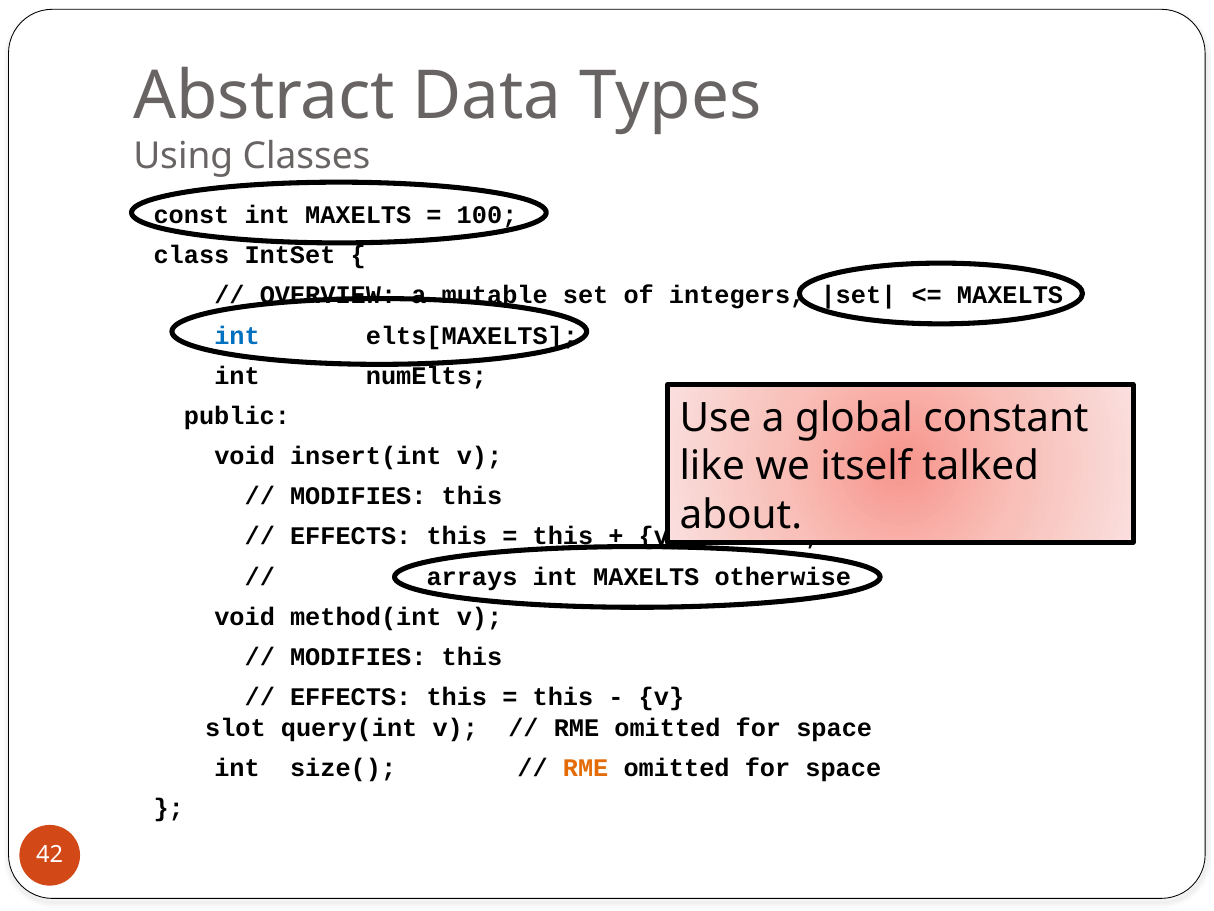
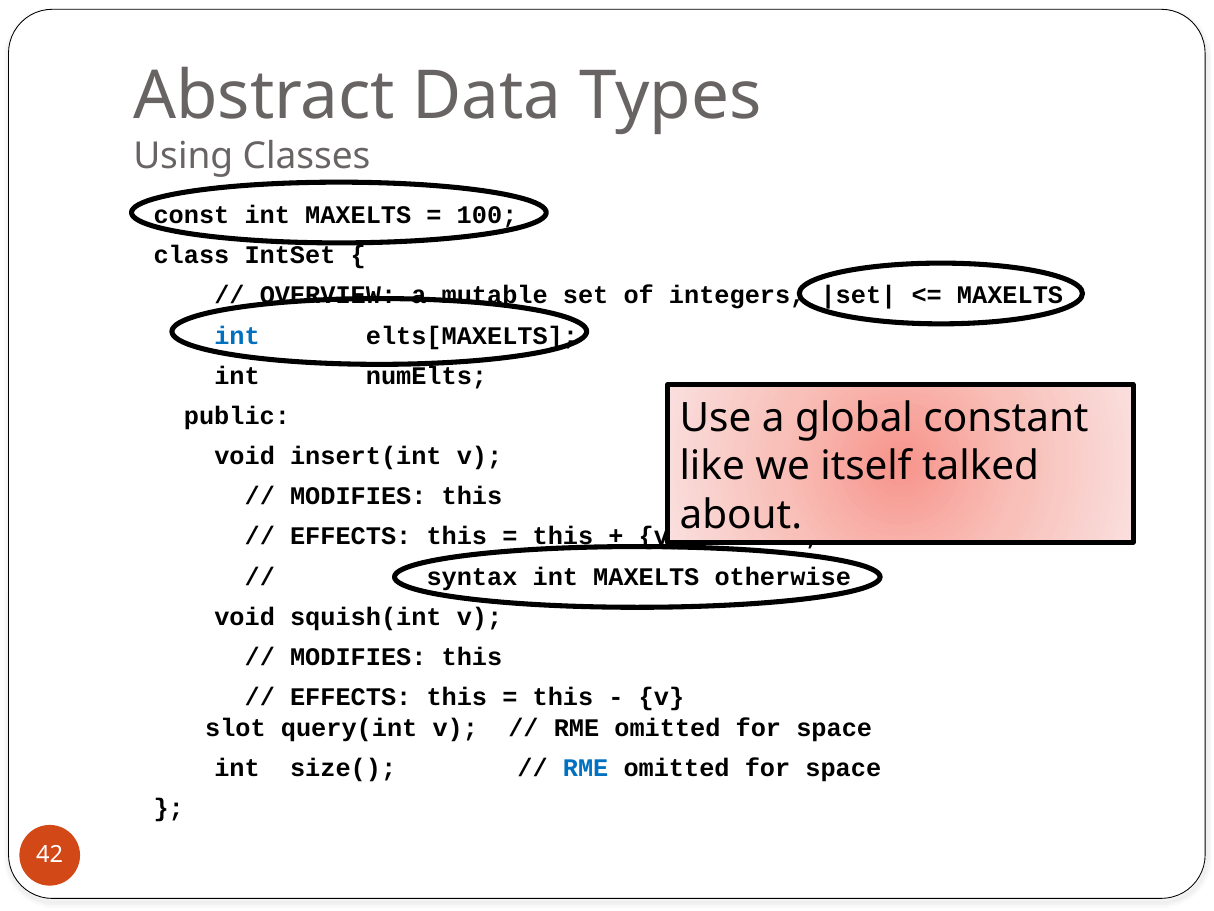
arrays: arrays -> syntax (472, 576)
method(int: method(int -> squish(int (366, 617)
RME colour: orange -> blue (586, 767)
